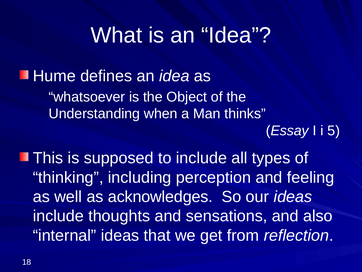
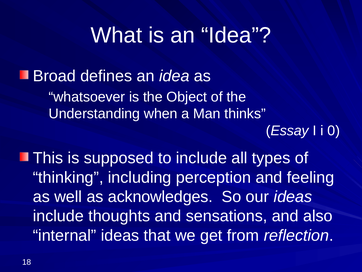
Hume: Hume -> Broad (54, 76)
5: 5 -> 0 (334, 131)
